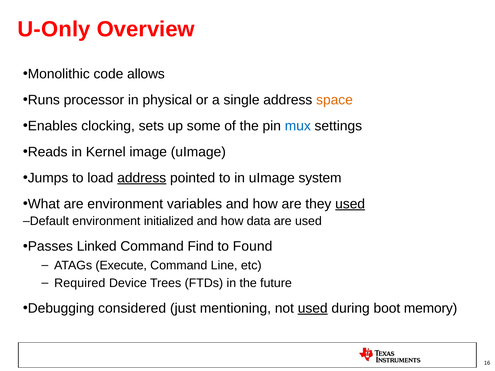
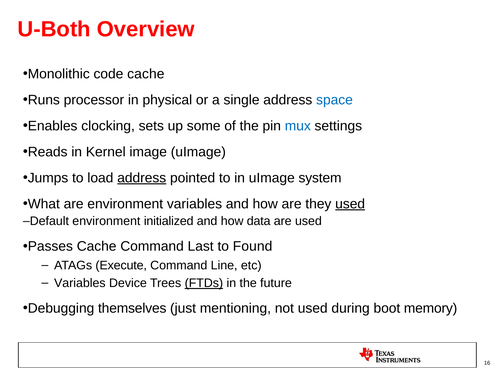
U-Only: U-Only -> U-Both (54, 29)
code allows: allows -> cache (146, 74)
space colour: orange -> blue (334, 100)
Passes Linked: Linked -> Cache (97, 247)
Find: Find -> Last (201, 247)
Required: Required -> Variables (80, 283)
FTDs underline: none -> present (204, 283)
considered: considered -> themselves (132, 308)
used underline: present -> none (313, 308)
